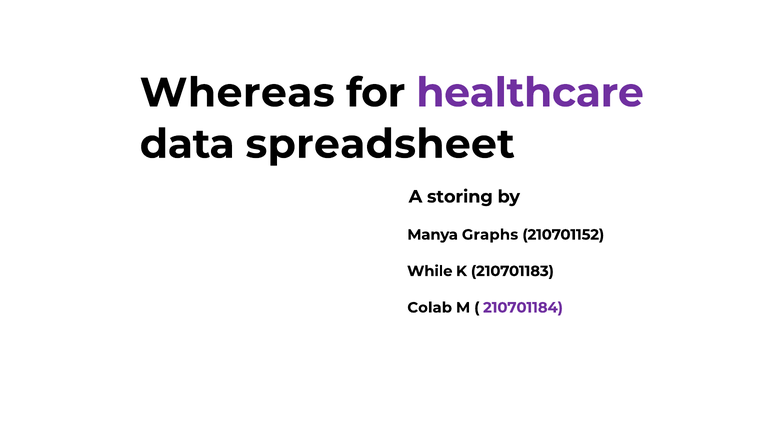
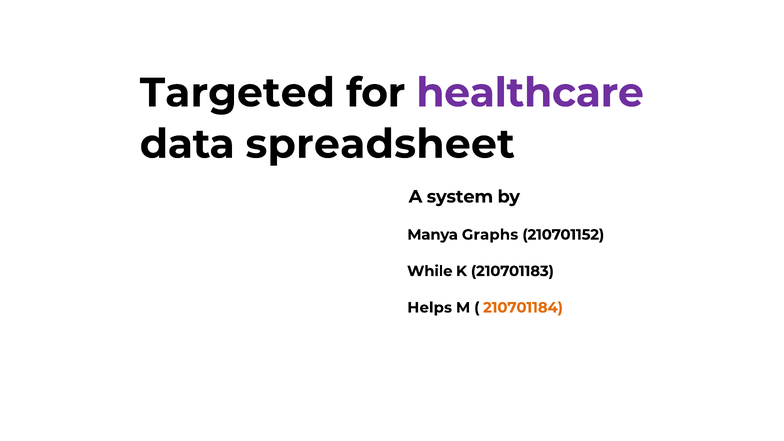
Whereas: Whereas -> Targeted (237, 93)
storing: storing -> system (460, 197)
Colab: Colab -> Helps (430, 308)
210701184 colour: purple -> orange (523, 308)
